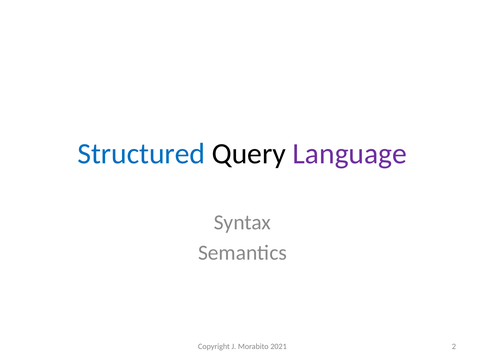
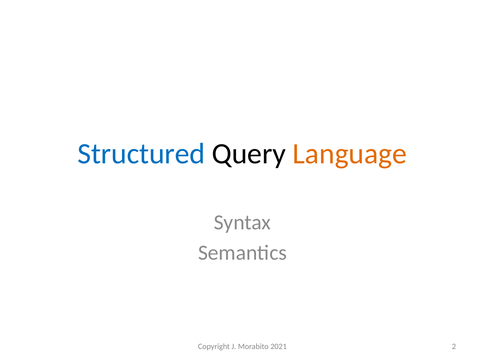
Language colour: purple -> orange (350, 154)
